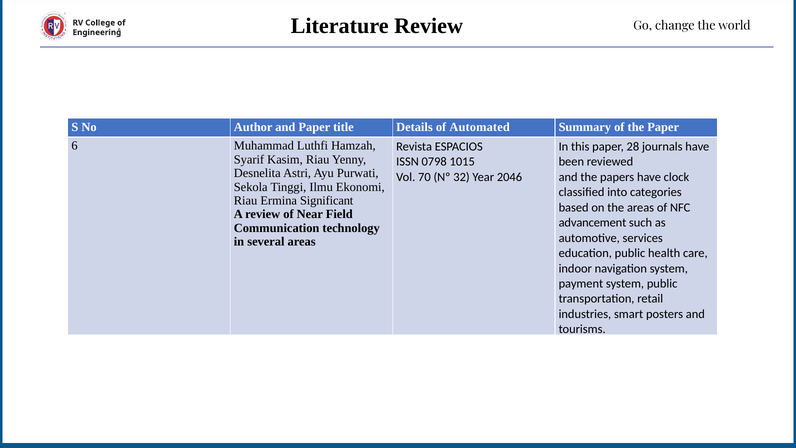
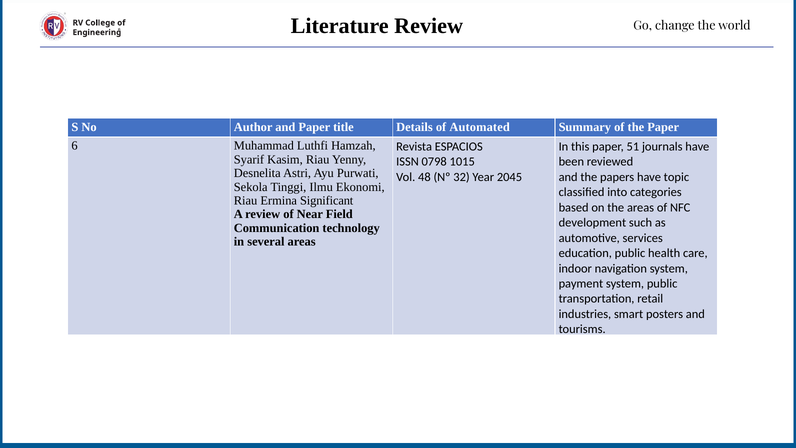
28: 28 -> 51 (633, 146)
70: 70 -> 48 (424, 177)
2046: 2046 -> 2045 (509, 177)
clock: clock -> topic (676, 177)
advancement: advancement -> development (592, 223)
